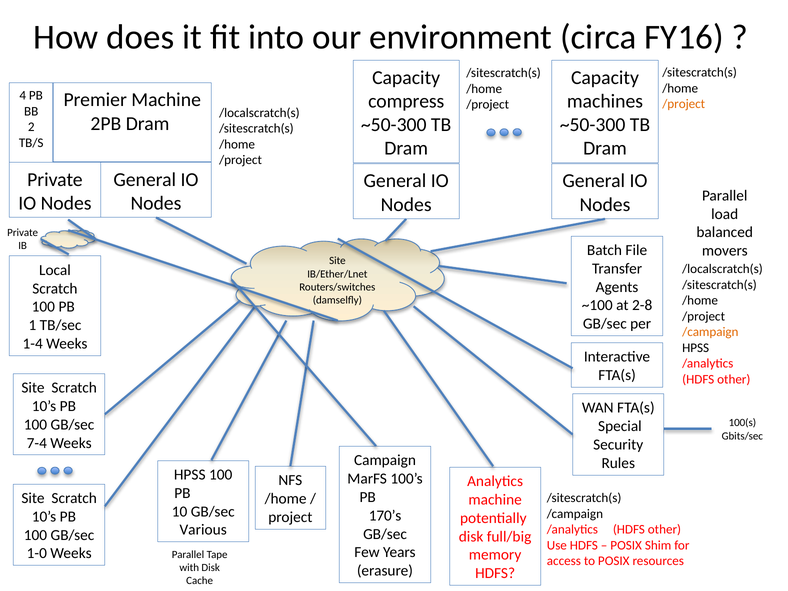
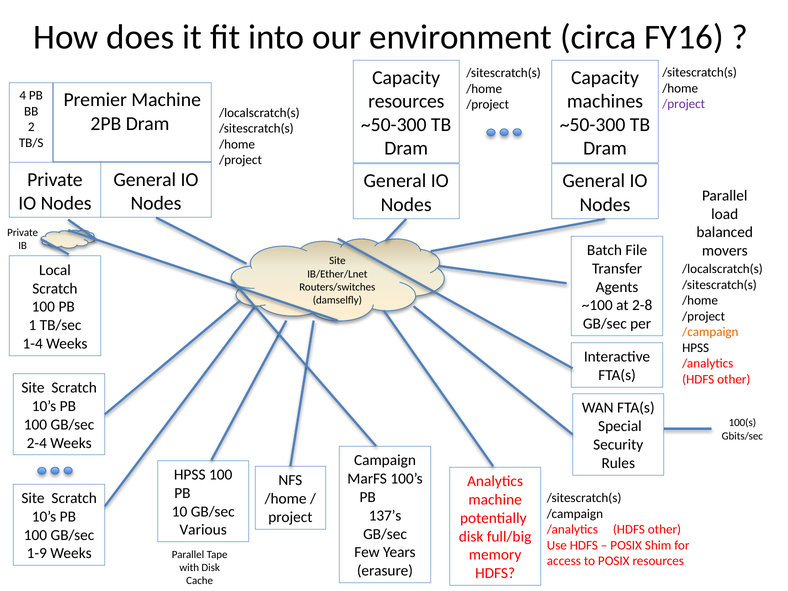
compress: compress -> resources (406, 101)
/project colour: orange -> purple (684, 104)
7-4: 7-4 -> 2-4 (37, 443)
170’s: 170’s -> 137’s (385, 516)
1-0: 1-0 -> 1-9 (37, 553)
